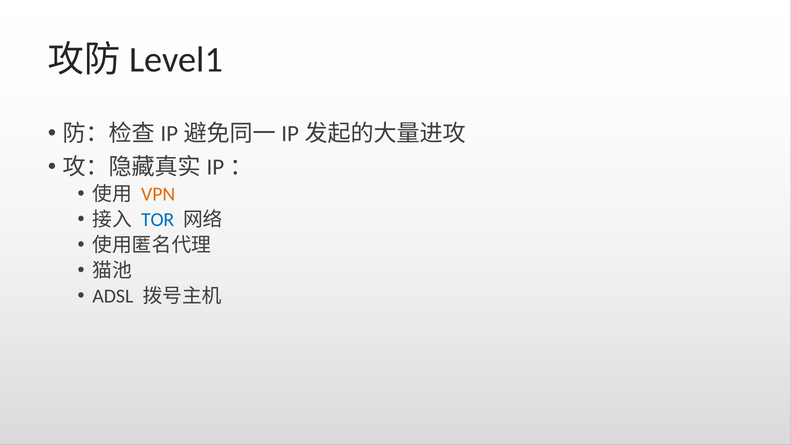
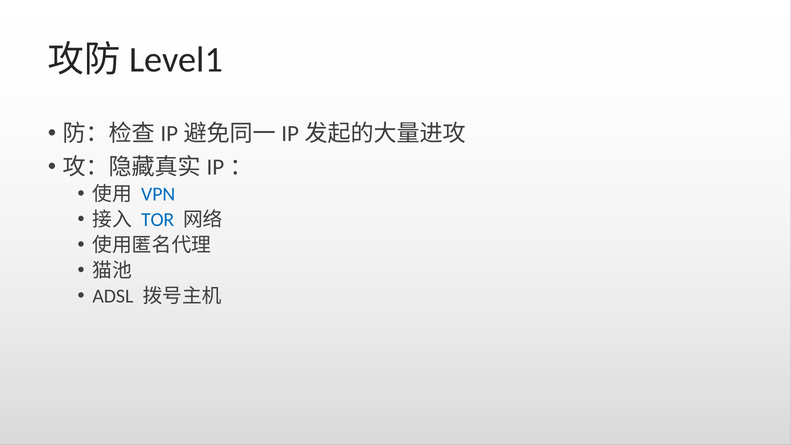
VPN colour: orange -> blue (158, 194)
